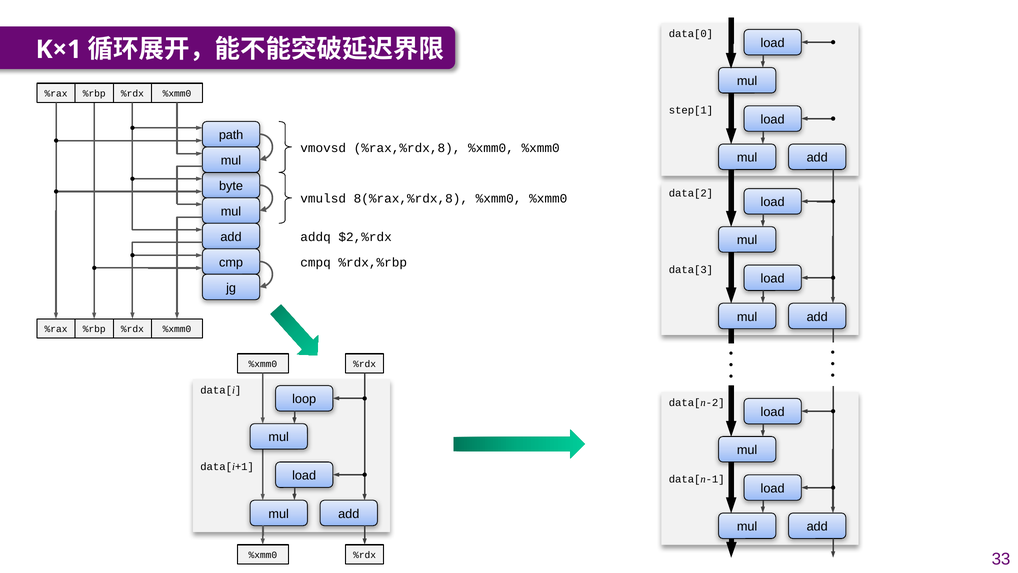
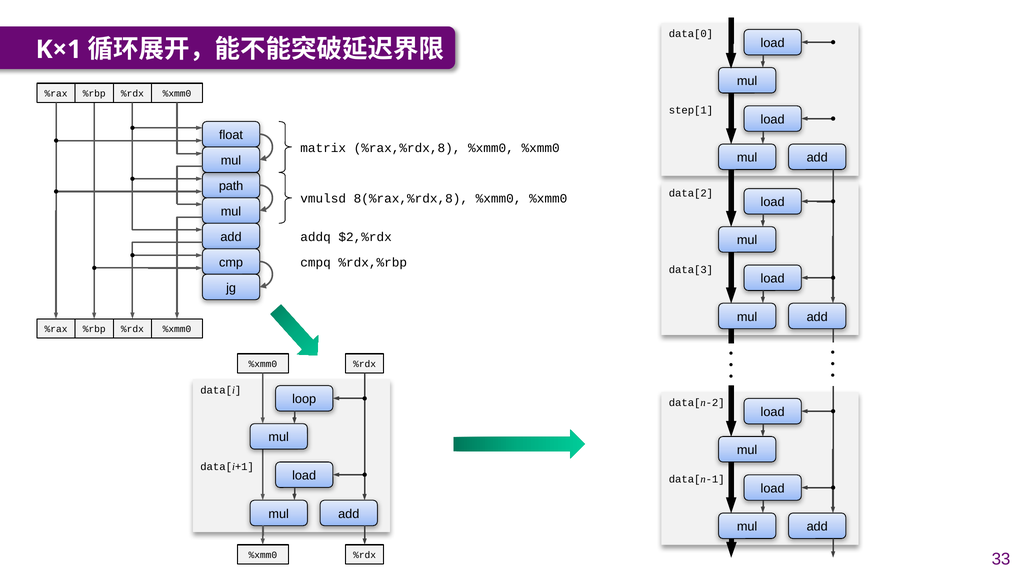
path: path -> float (231, 135)
vmovsd: vmovsd -> matrix (323, 148)
byte: byte -> path (231, 186)
